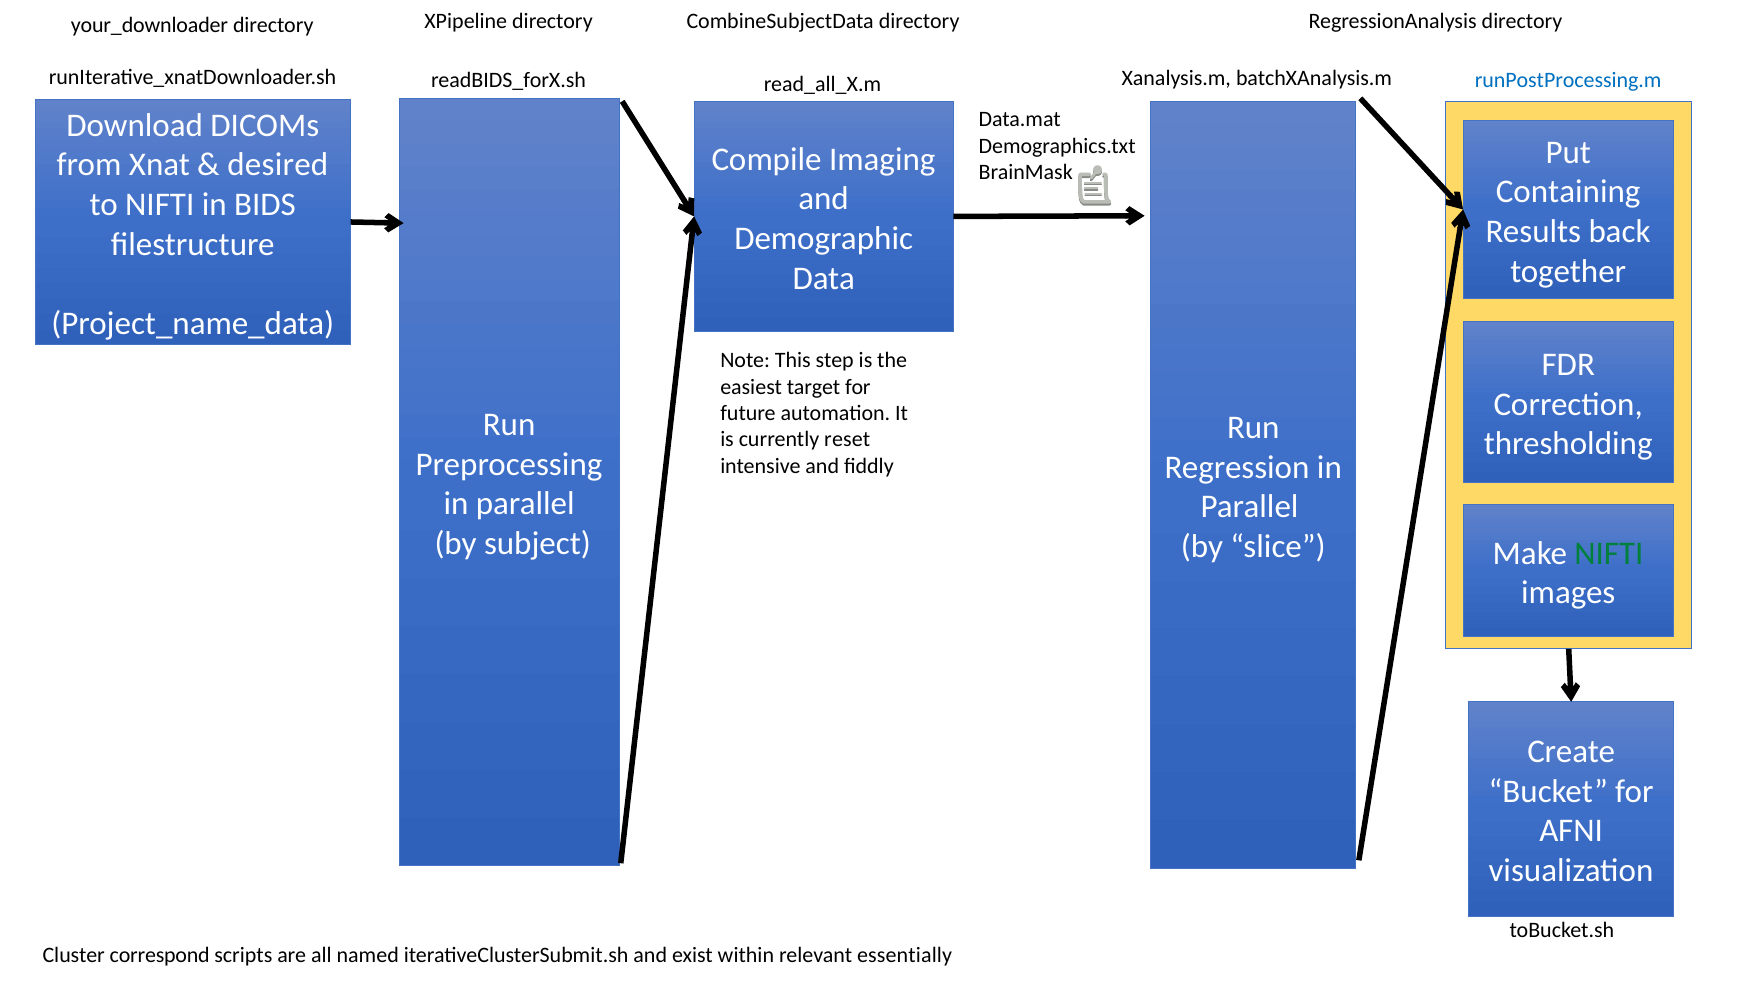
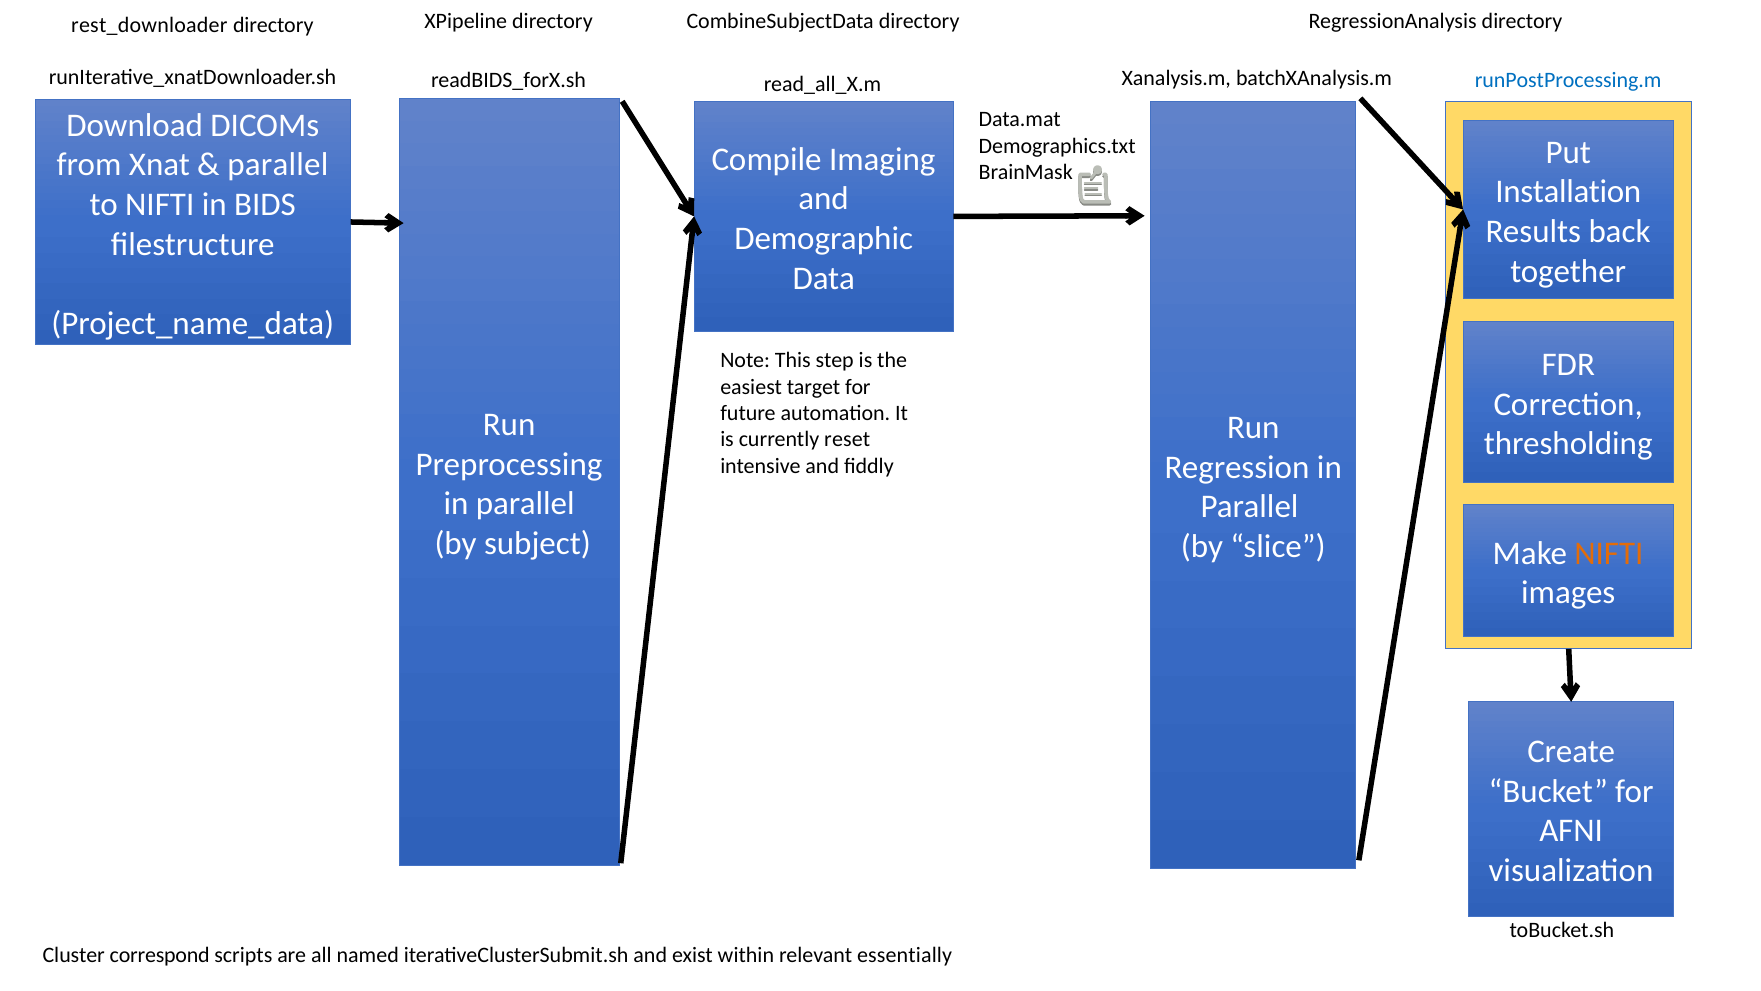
your_downloader: your_downloader -> rest_downloader (149, 26)
desired: desired -> parallel (278, 165)
Containing: Containing -> Installation (1568, 192)
NIFTI colour: green -> orange (1609, 553)
